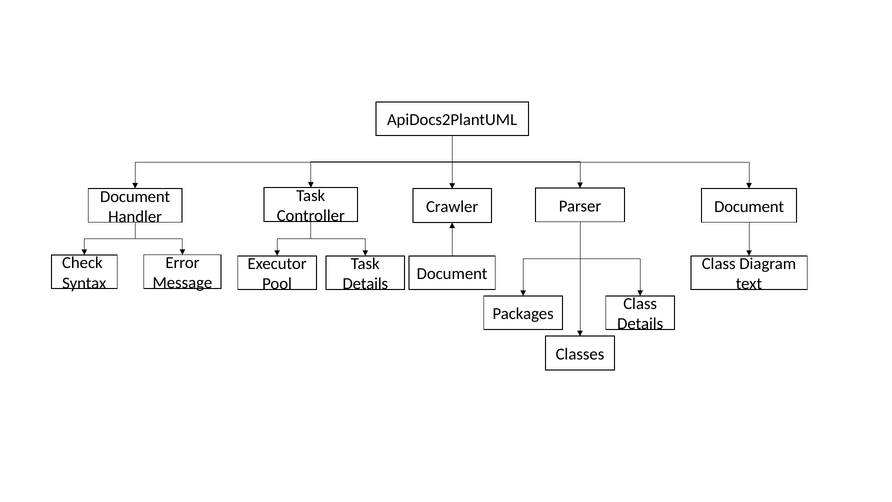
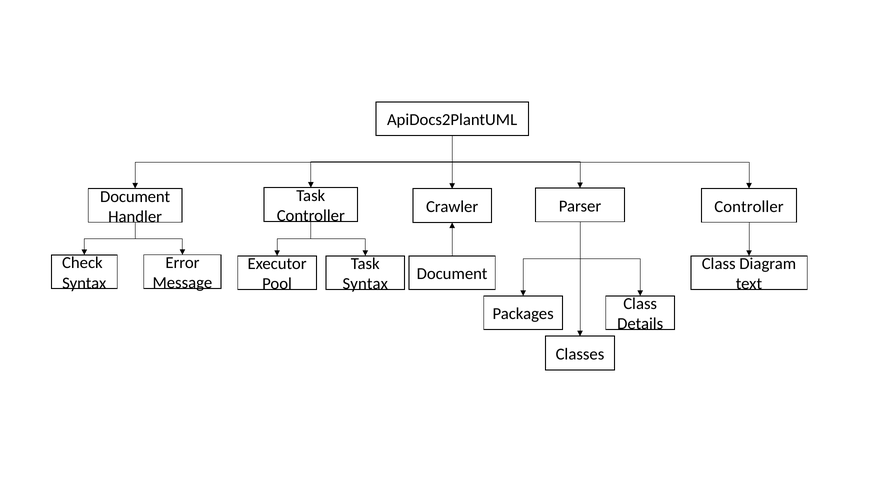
Parser Document: Document -> Controller (749, 206)
Details: Details -> Syntax (365, 284)
